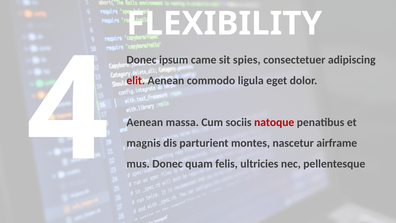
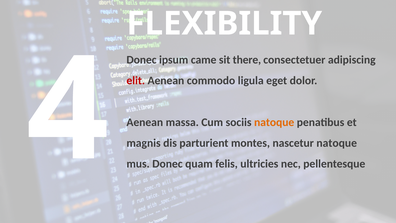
spies: spies -> there (247, 60)
natoque colour: red -> orange (274, 122)
nascetur airframe: airframe -> natoque (337, 143)
